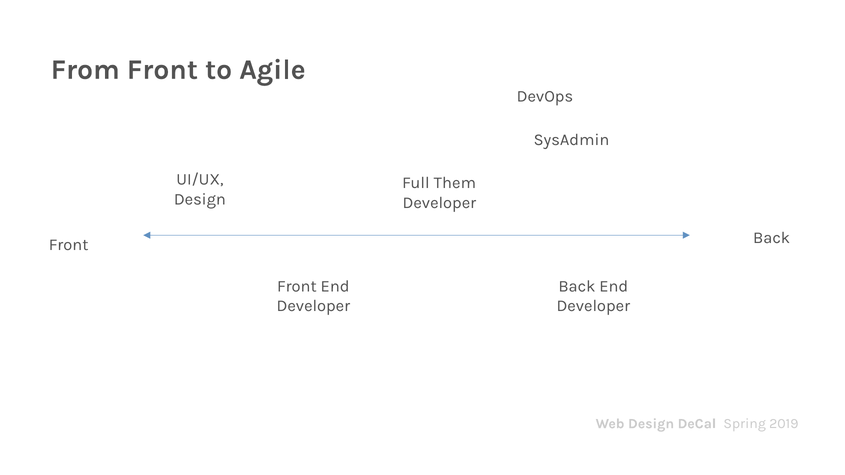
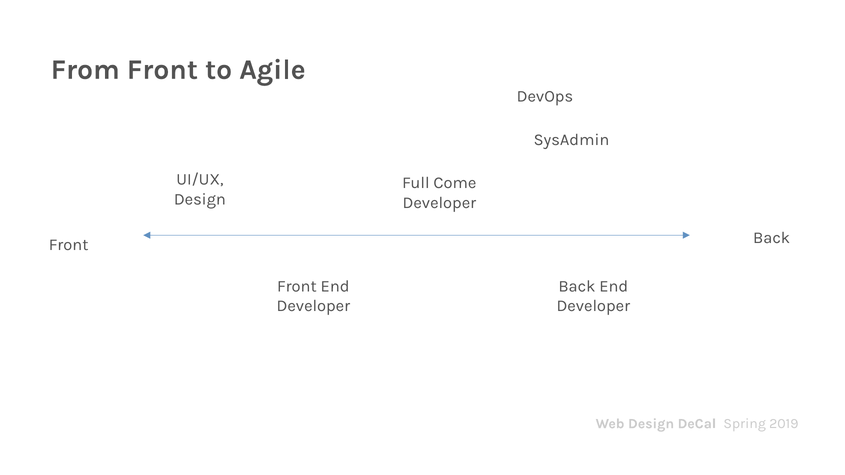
Them: Them -> Come (455, 183)
